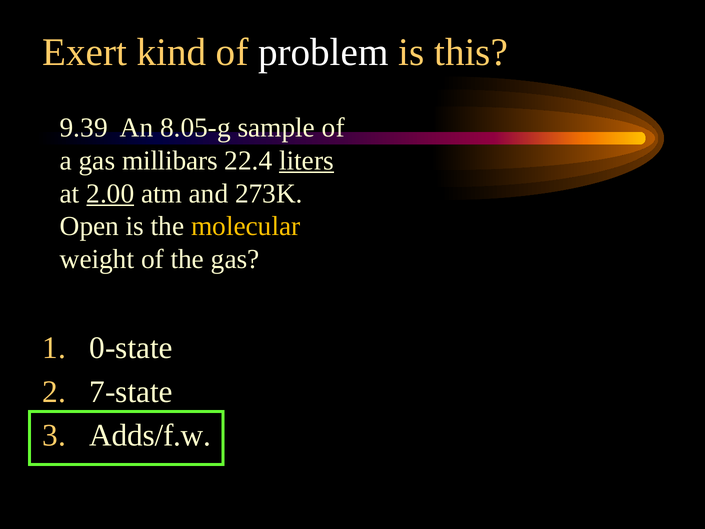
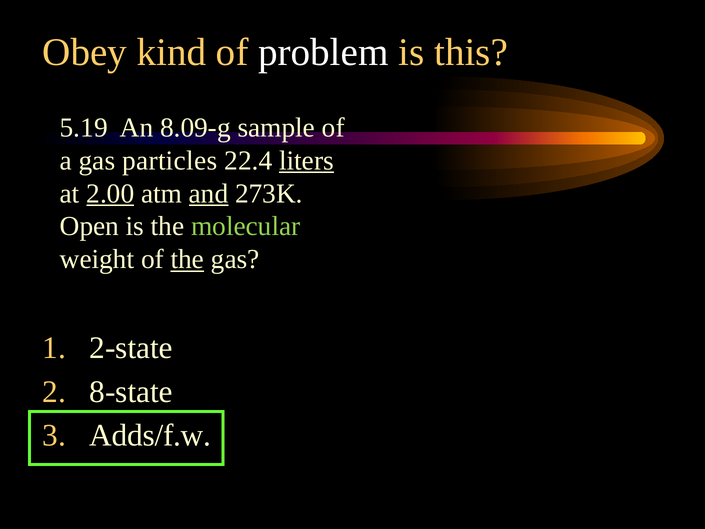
Exert: Exert -> Obey (85, 52)
9.39: 9.39 -> 5.19 (84, 128)
8.05-g: 8.05-g -> 8.09-g (195, 128)
millibars: millibars -> particles (170, 160)
and underline: none -> present (209, 193)
molecular colour: yellow -> light green (246, 226)
the underline: none -> present (187, 259)
0-state: 0-state -> 2-state (131, 348)
7-state: 7-state -> 8-state (131, 392)
